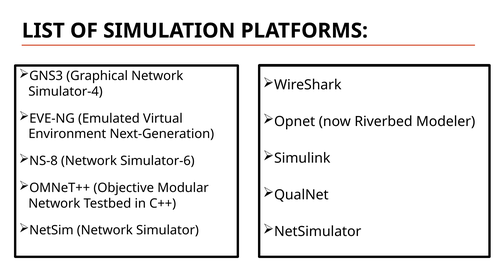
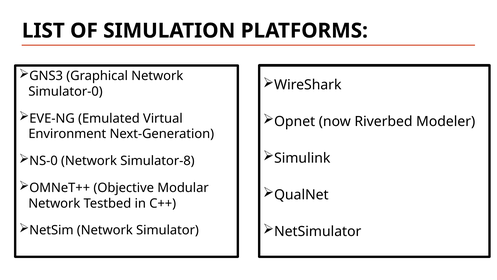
Simulator-4: Simulator-4 -> Simulator-0 (66, 91)
NS-8: NS-8 -> NS-0 (44, 161)
Simulator-6: Simulator-6 -> Simulator-8 (157, 161)
